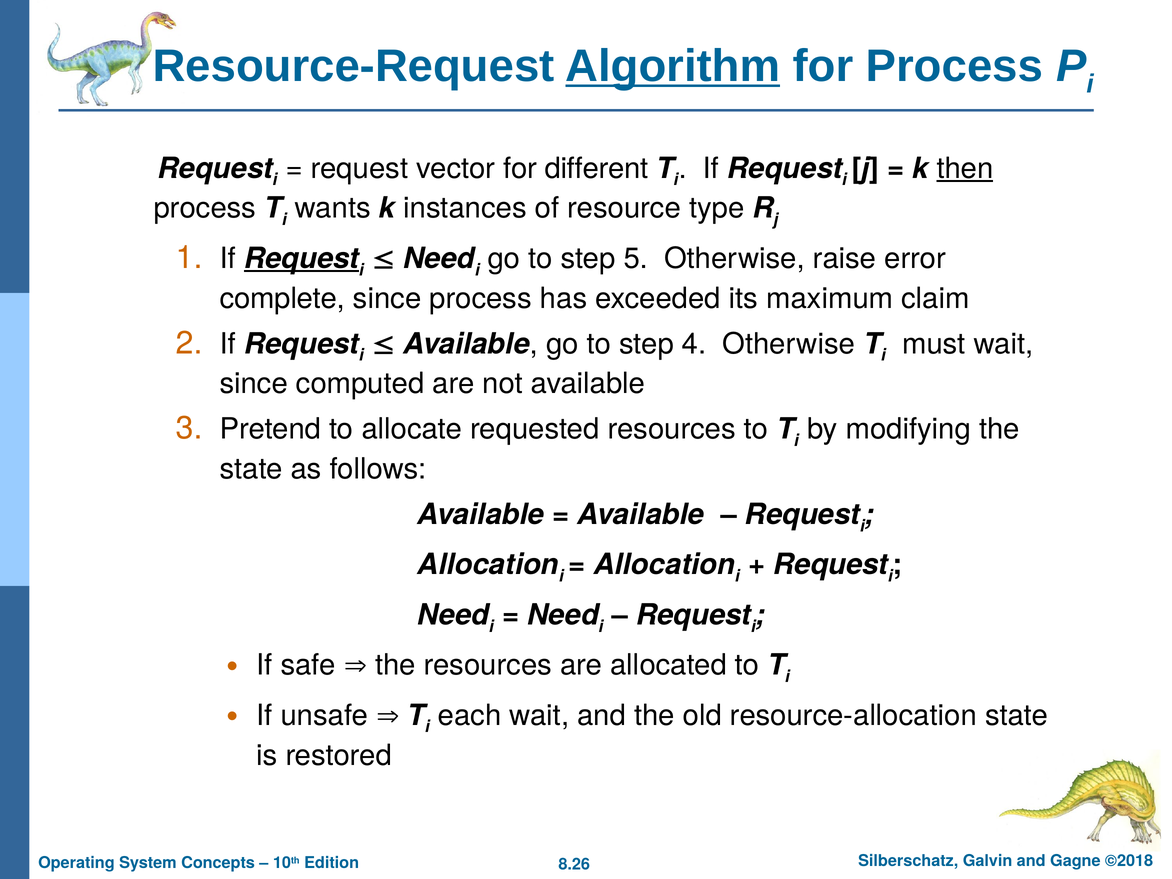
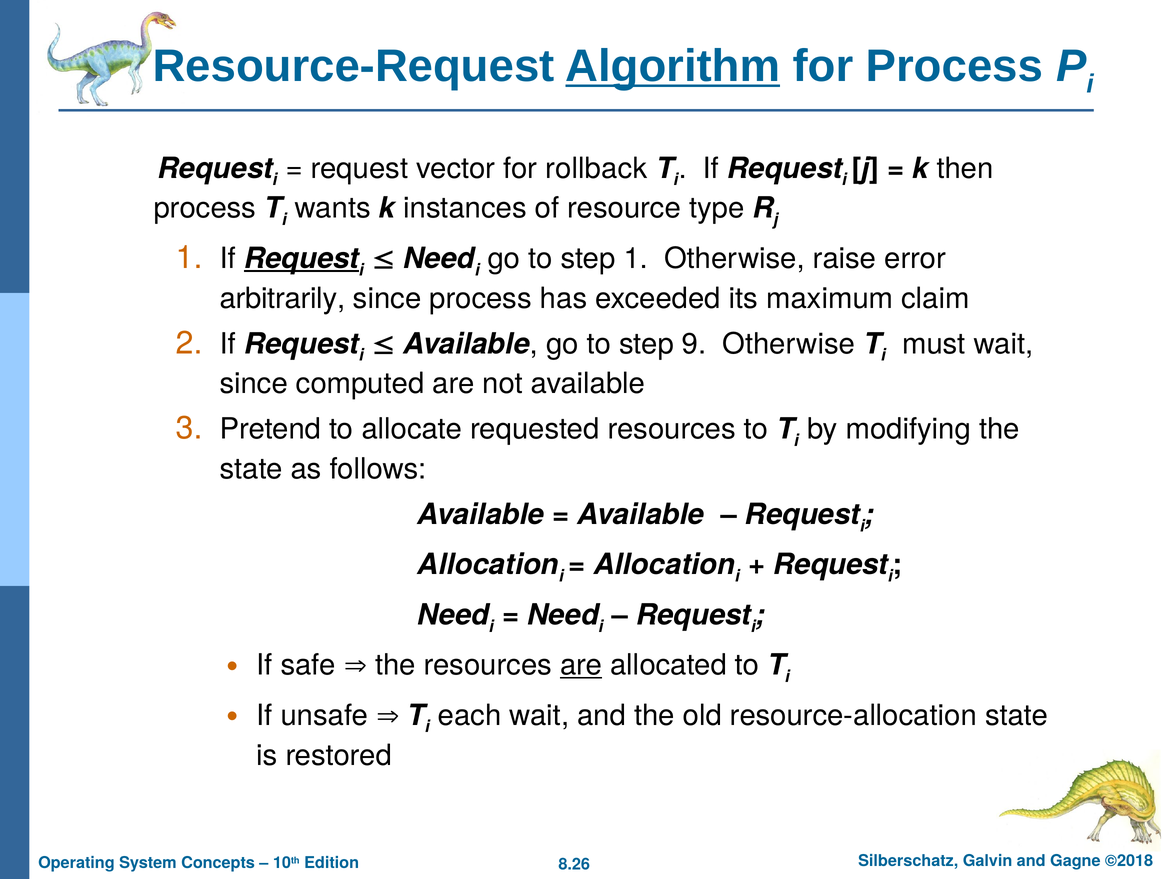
different: different -> rollback (596, 168)
then underline: present -> none (965, 168)
step 5: 5 -> 1 (636, 259)
complete: complete -> arbitrarily (282, 298)
4: 4 -> 9 (694, 344)
are underline: none -> present (581, 665)
